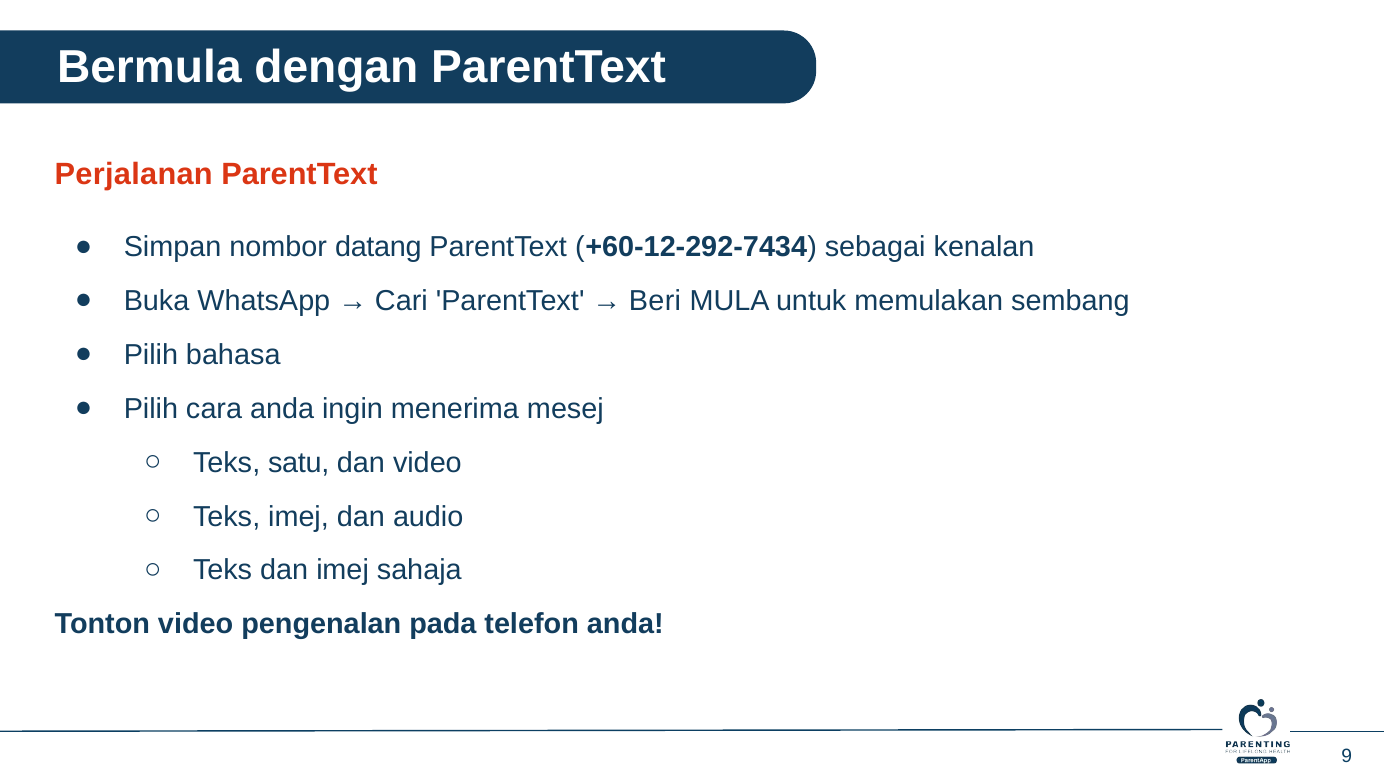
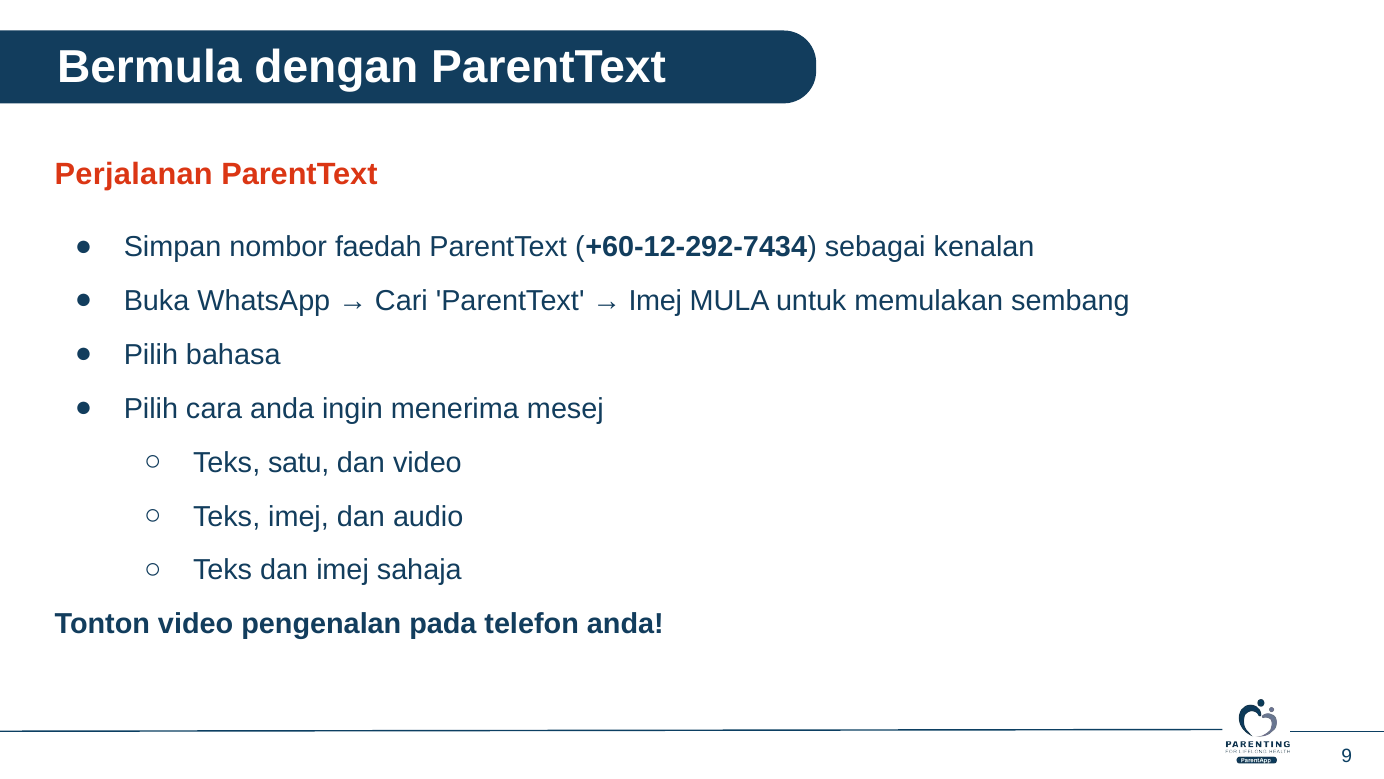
datang: datang -> faedah (378, 247)
Beri: Beri -> Imej (655, 301)
